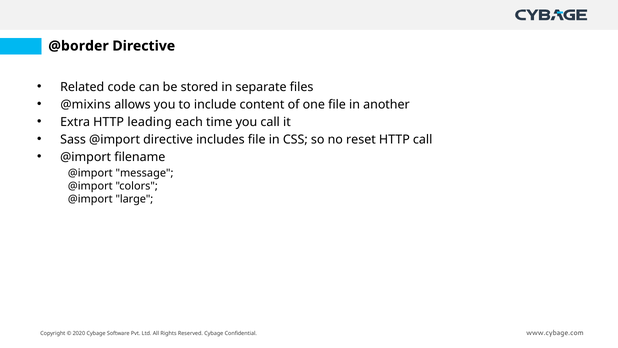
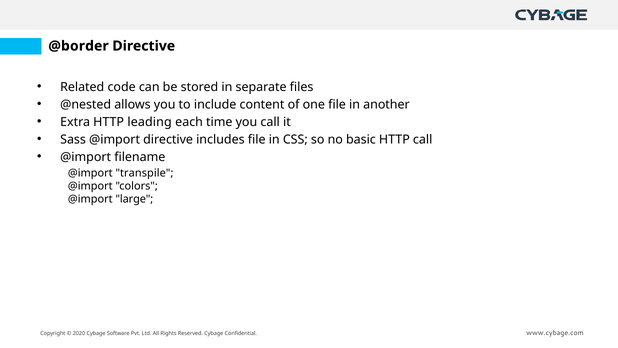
@mixins: @mixins -> @nested (86, 104)
reset: reset -> basic (361, 139)
message: message -> transpile (144, 173)
